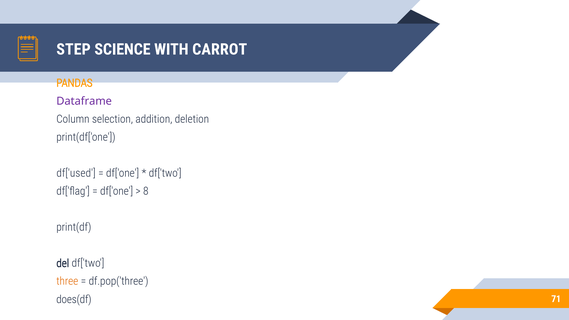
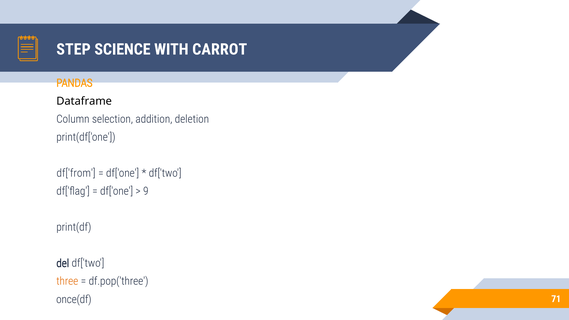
Dataframe colour: purple -> black (84, 101)
df['used: df['used -> df['from (76, 173)
8: 8 -> 9 (146, 191)
does(df: does(df -> once(df (74, 299)
